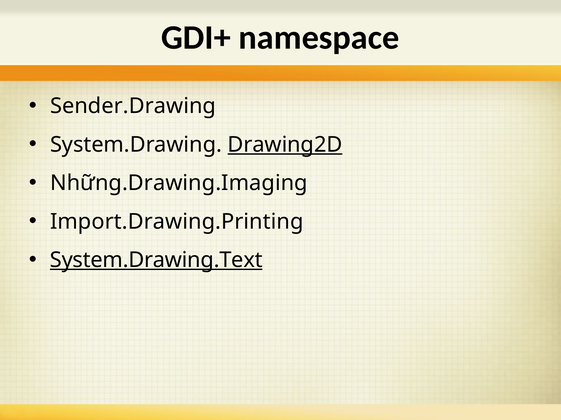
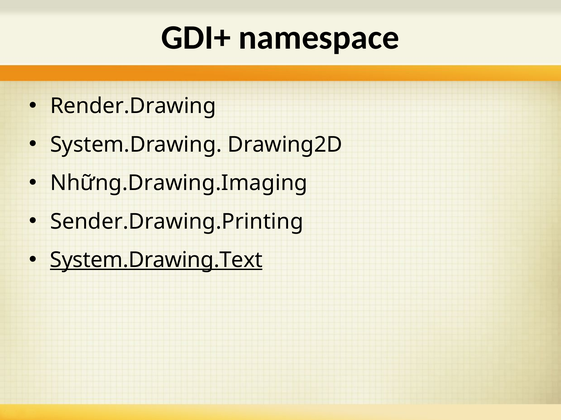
Sender.Drawing: Sender.Drawing -> Render.Drawing (133, 106)
Drawing2D underline: present -> none (285, 145)
Import.Drawing.Printing: Import.Drawing.Printing -> Sender.Drawing.Printing (177, 222)
